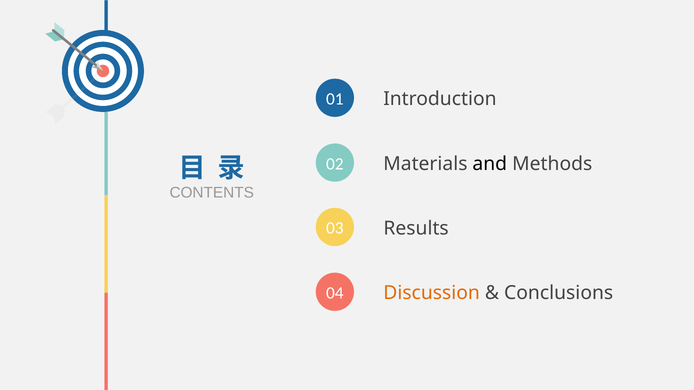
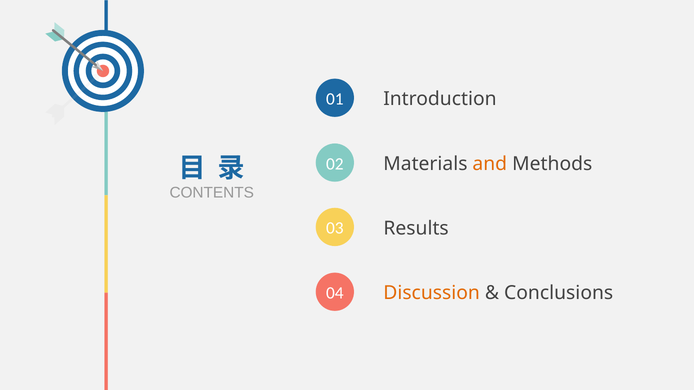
and colour: black -> orange (490, 164)
